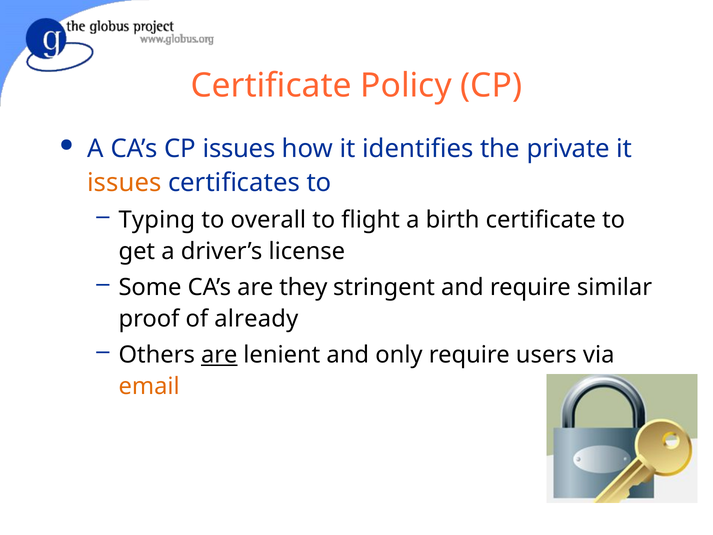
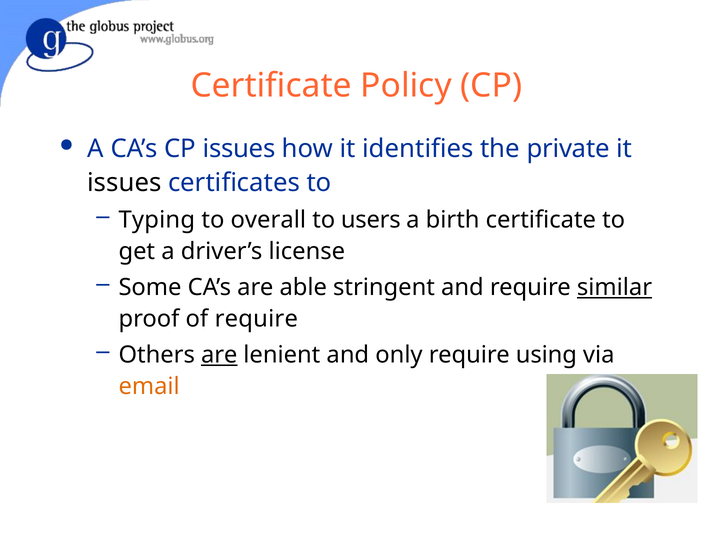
issues colour: orange -> black (124, 183)
flight: flight -> users (371, 220)
they: they -> able (303, 287)
similar underline: none -> present (615, 287)
of already: already -> require (256, 319)
users: users -> using (546, 355)
